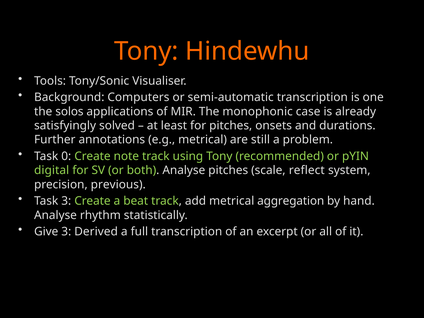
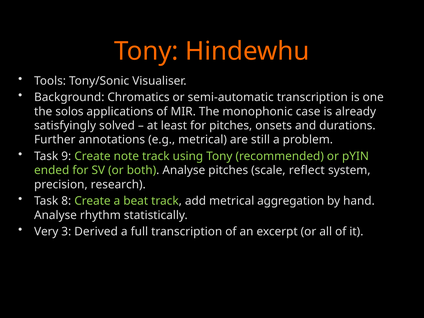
Computers: Computers -> Chromatics (139, 97)
0: 0 -> 9 (66, 156)
digital: digital -> ended (52, 170)
previous: previous -> research (118, 185)
Task 3: 3 -> 8 (66, 201)
Give: Give -> Very (46, 232)
